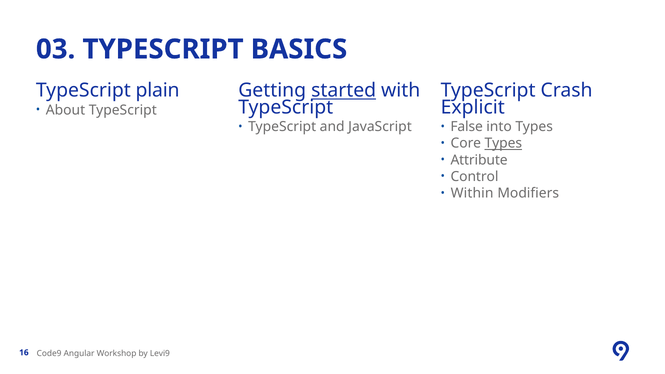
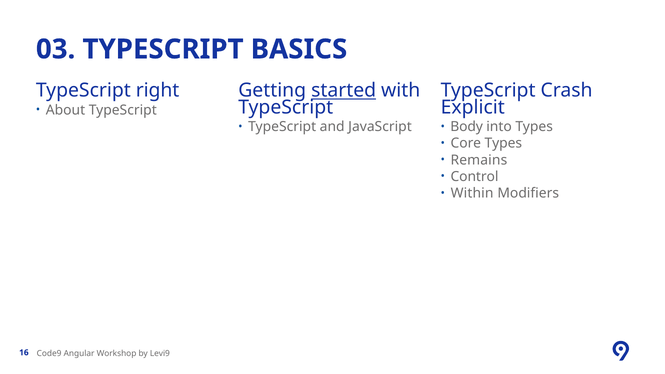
plain: plain -> right (158, 91)
False: False -> Body (467, 127)
Types underline: present -> none (503, 143)
Attribute: Attribute -> Remains (479, 160)
